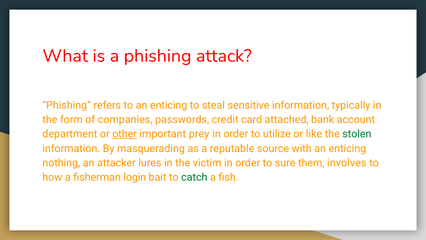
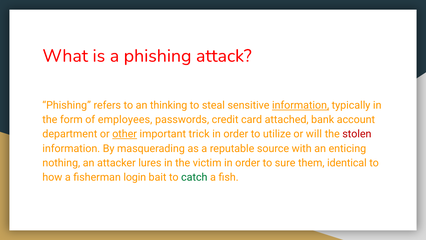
to an enticing: enticing -> thinking (169, 105)
information underline: none -> present (301, 105)
companies: companies -> employees (125, 120)
prey: prey -> trick (199, 134)
like: like -> will (314, 134)
stolen colour: green -> red (357, 134)
involves: involves -> identical (347, 163)
